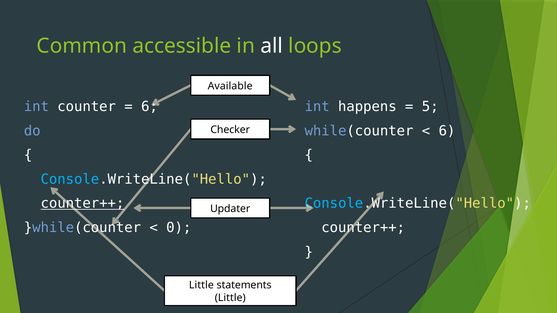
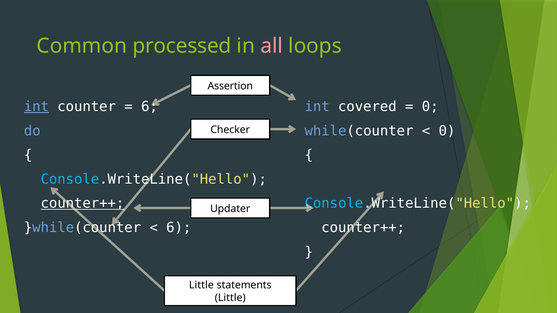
accessible: accessible -> processed (182, 46)
all colour: white -> pink (272, 46)
Available: Available -> Assertion (230, 86)
int underline: none -> present (36, 107)
happens: happens -> covered (367, 107)
5: 5 -> 0 (430, 107)
6: 6 -> 0 (447, 131)
0: 0 -> 6 (179, 228)
